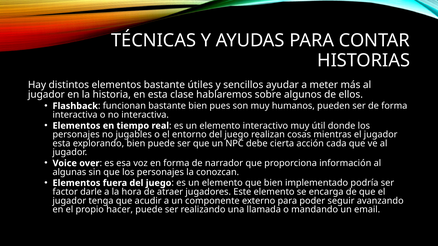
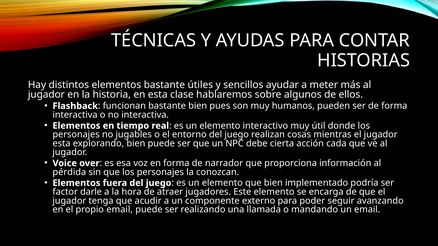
algunas: algunas -> pérdida (69, 172)
propio hacer: hacer -> email (120, 210)
